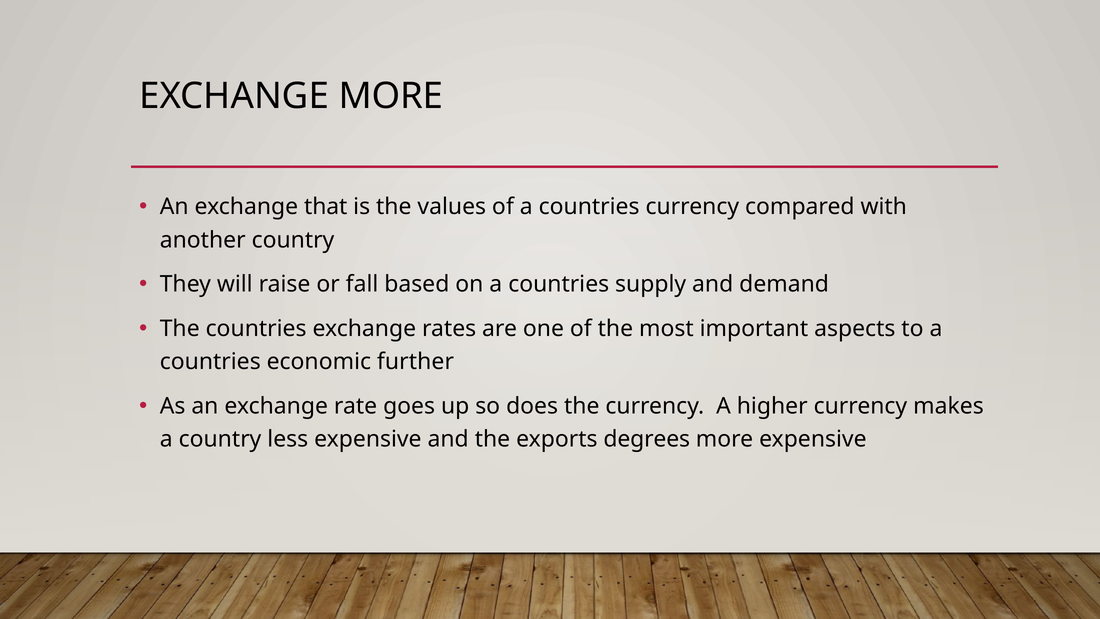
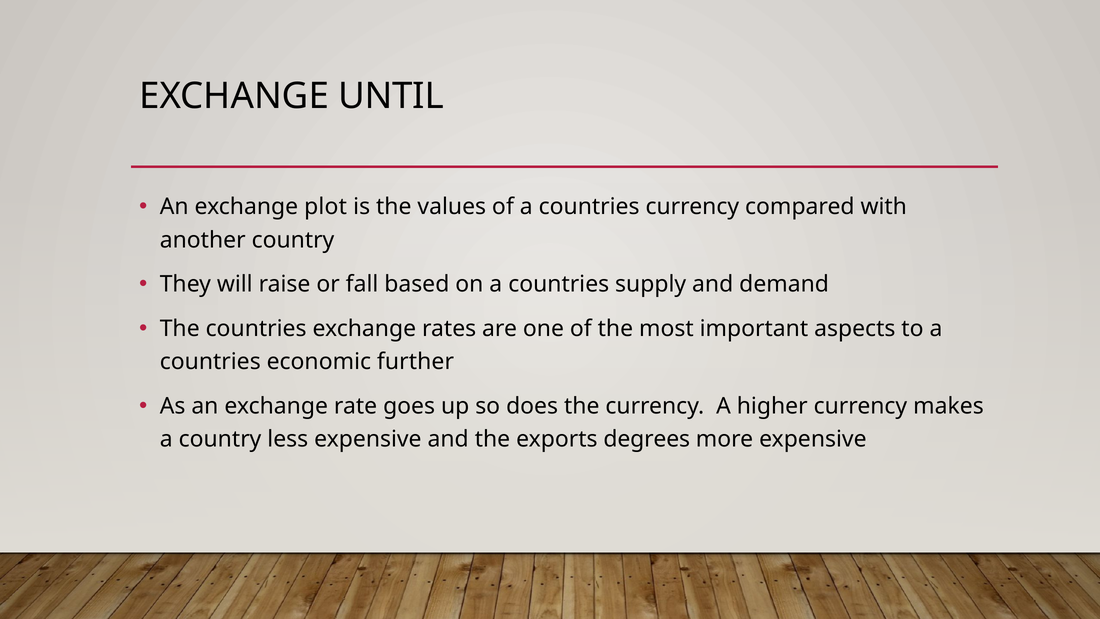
EXCHANGE MORE: MORE -> UNTIL (391, 96)
that: that -> plot (326, 207)
